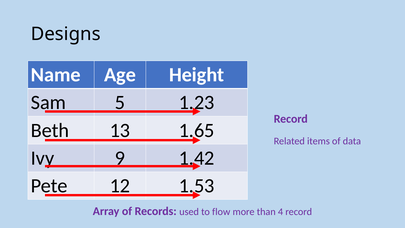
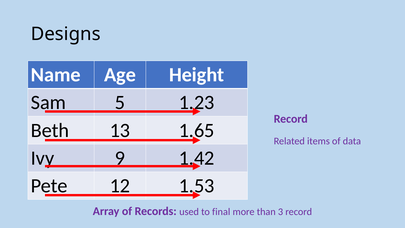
flow: flow -> final (221, 212)
4: 4 -> 3 (280, 212)
